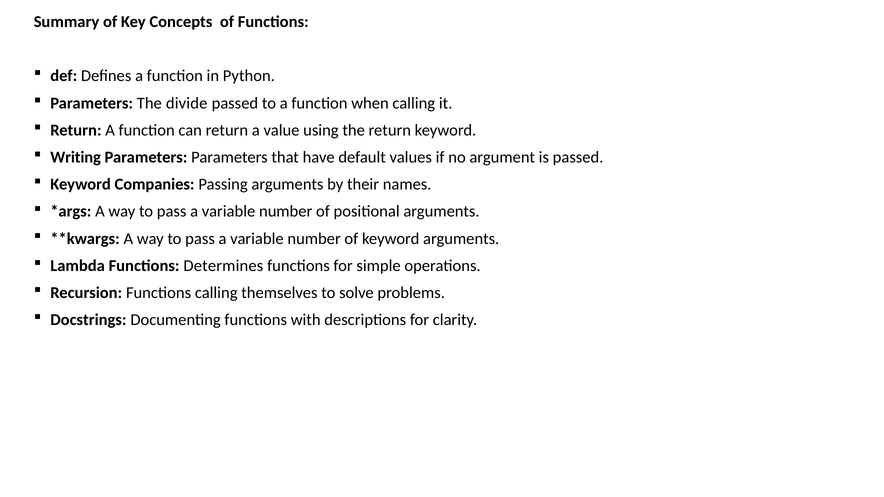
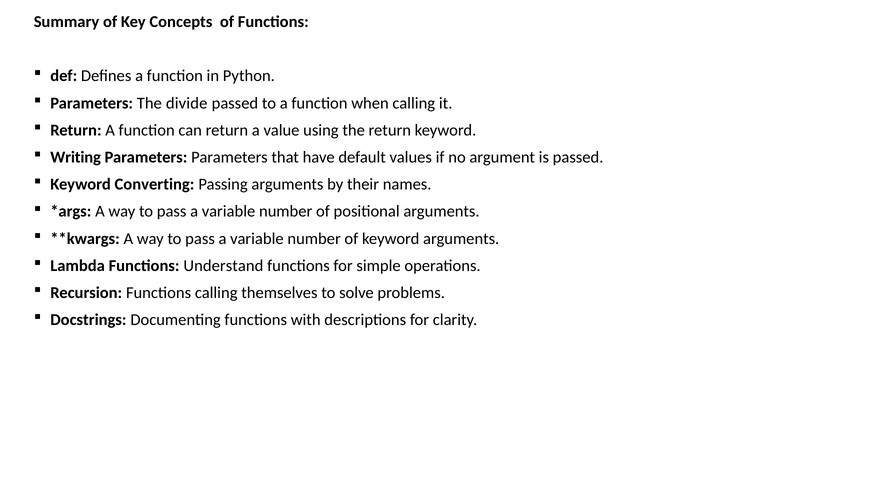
Companies: Companies -> Converting (154, 185)
Determines: Determines -> Understand (223, 266)
